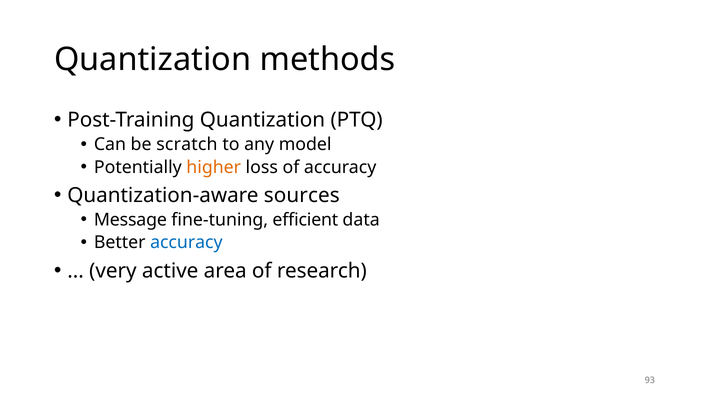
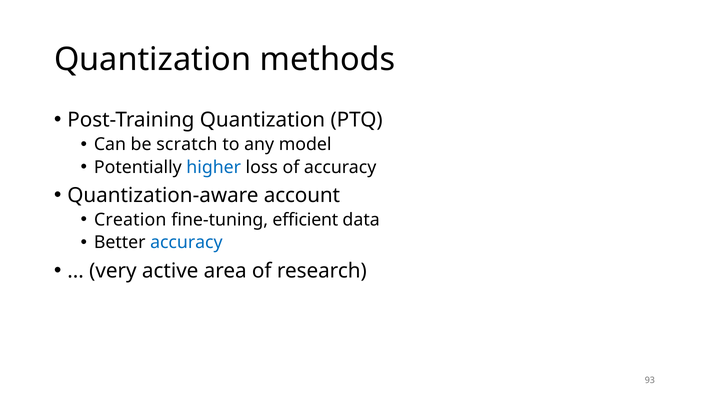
higher colour: orange -> blue (214, 167)
sources: sources -> account (302, 195)
Message: Message -> Creation (130, 220)
